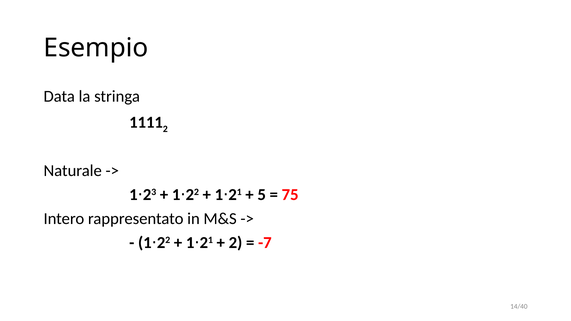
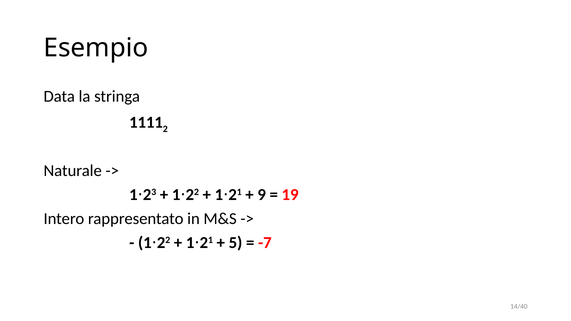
5: 5 -> 9 (262, 195)
75: 75 -> 19 (290, 195)
2: 2 -> 5 (235, 243)
